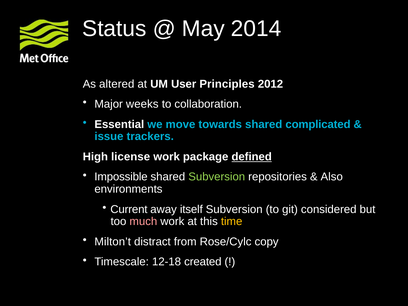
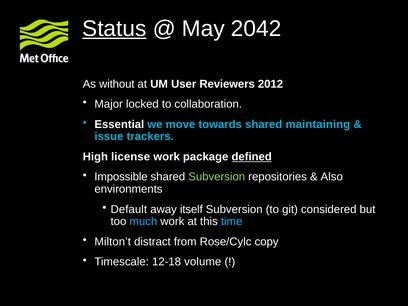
Status underline: none -> present (114, 29)
2014: 2014 -> 2042 (256, 29)
altered: altered -> without (117, 84)
Principles: Principles -> Reviewers (227, 84)
weeks: weeks -> locked (142, 104)
complicated: complicated -> maintaining (318, 124)
Current: Current -> Default (129, 209)
much colour: pink -> light blue (143, 222)
time colour: yellow -> light blue (232, 222)
created: created -> volume (203, 262)
